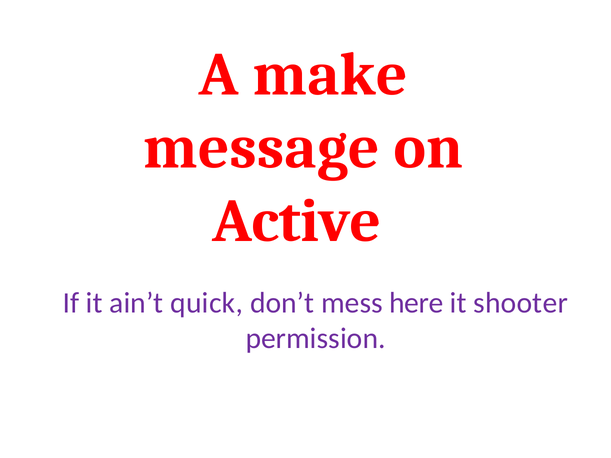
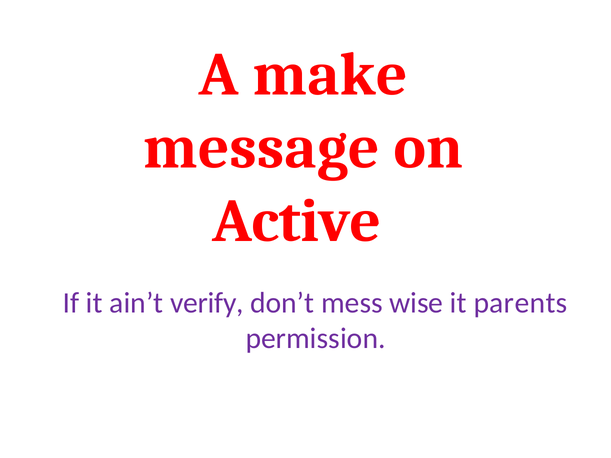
quick: quick -> verify (207, 303)
here: here -> wise (416, 303)
shooter: shooter -> parents (520, 303)
